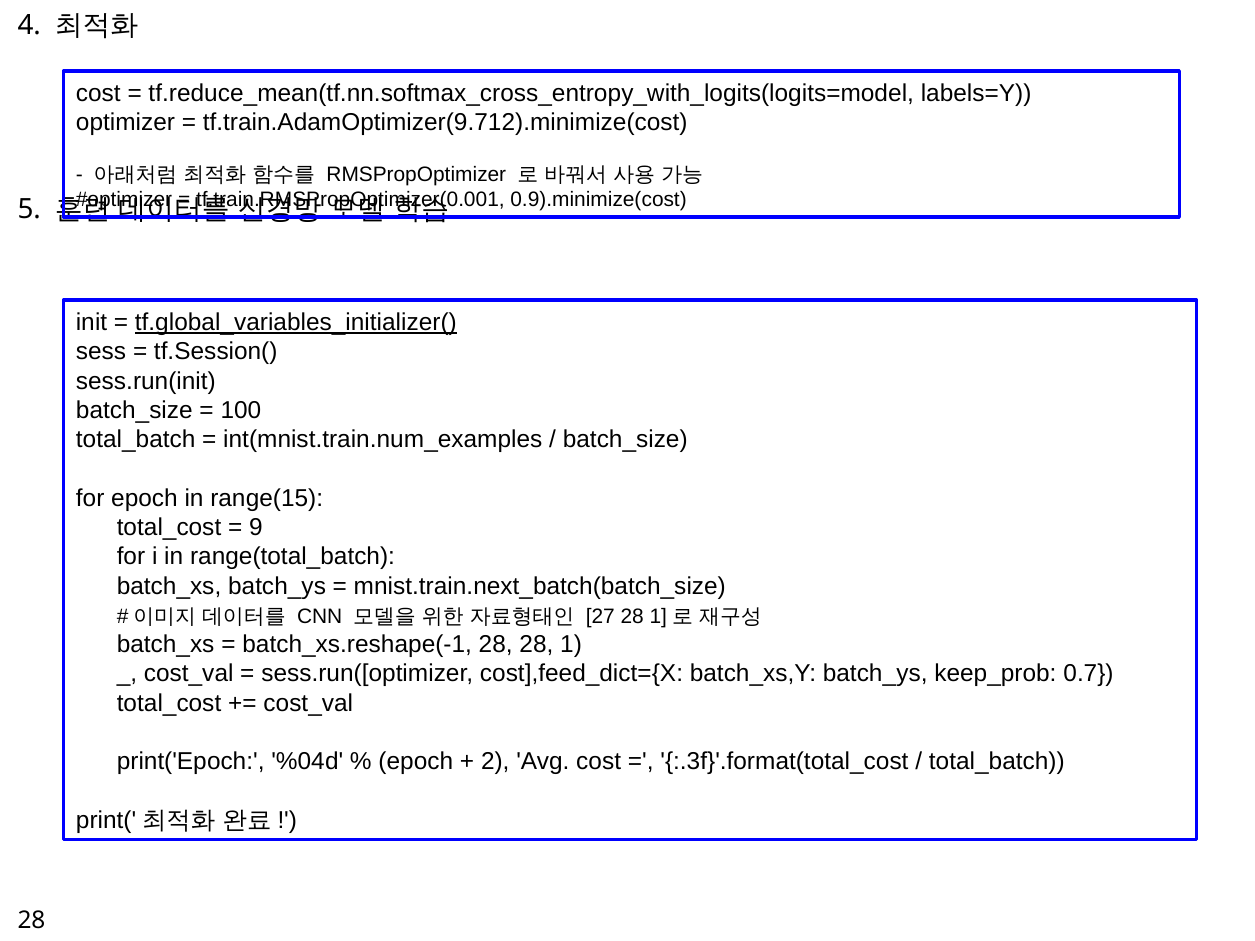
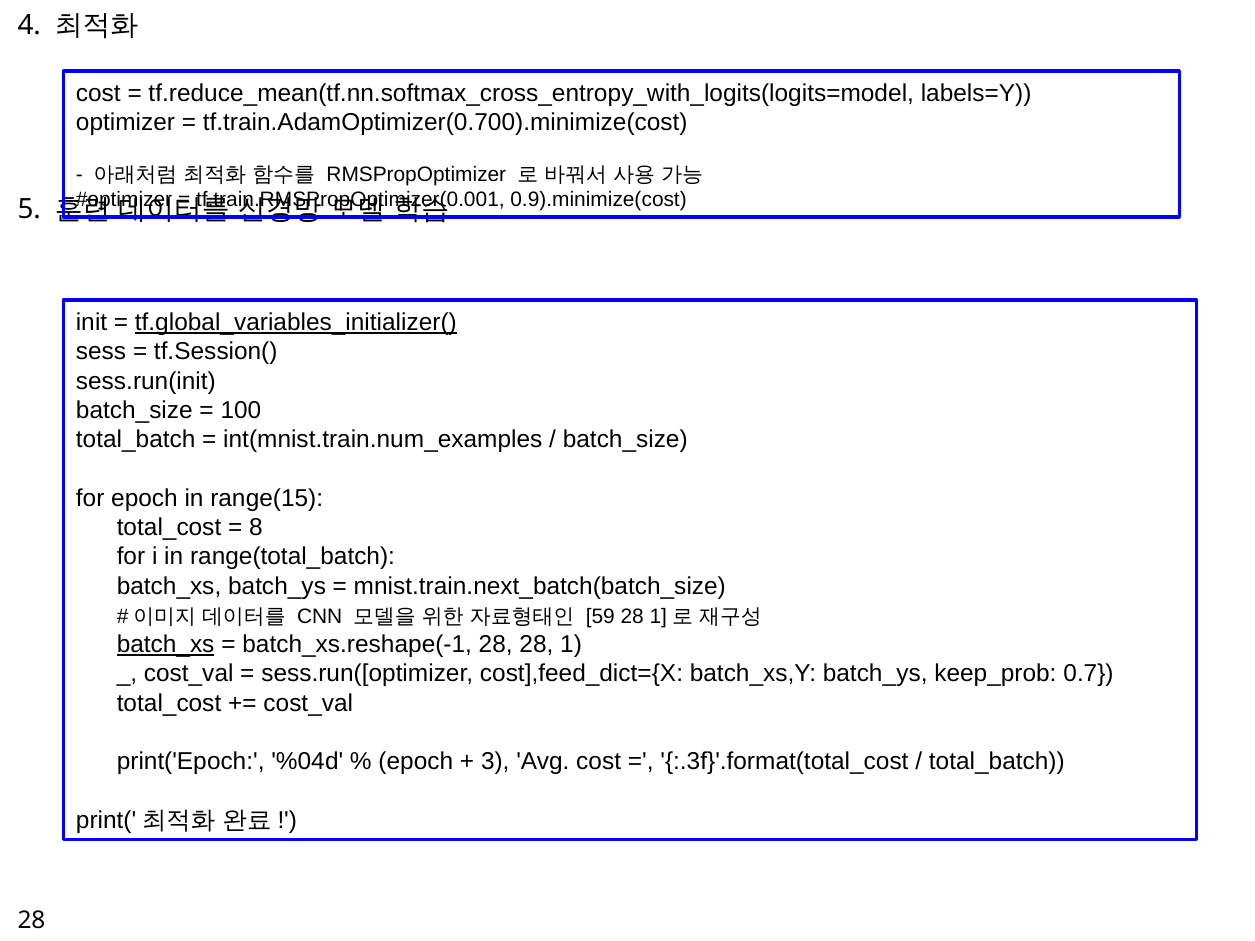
tf.train.AdamOptimizer(9.712).minimize(cost: tf.train.AdamOptimizer(9.712).minimize(cost -> tf.train.AdamOptimizer(0.700).minimize(cost (445, 123)
9: 9 -> 8 (256, 528)
27: 27 -> 59 (600, 617)
batch_xs underline: none -> present (166, 645)
2: 2 -> 3 (495, 762)
